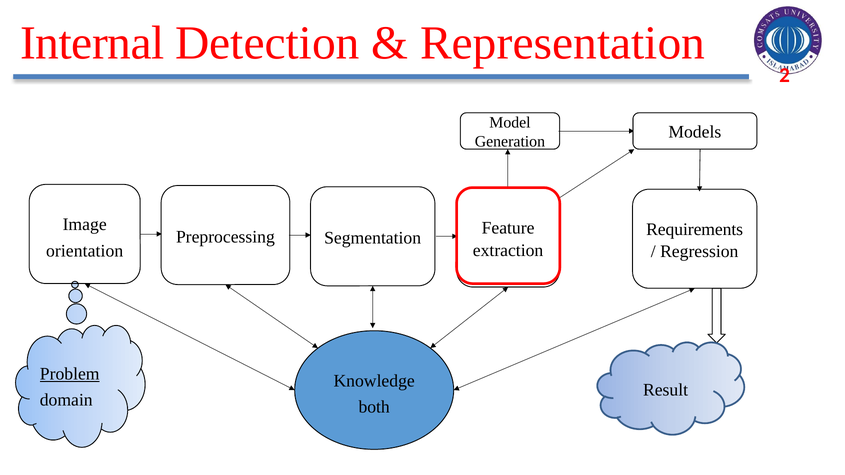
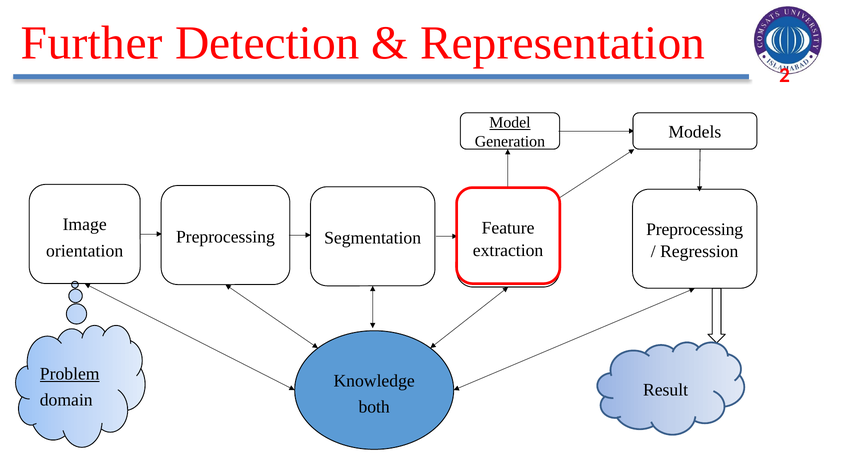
Internal: Internal -> Further (92, 43)
Model underline: none -> present (510, 123)
Requirements: Requirements -> Preprocessing (695, 230)
